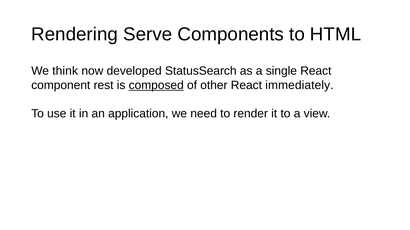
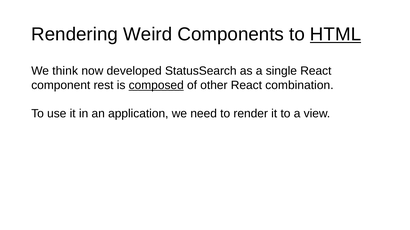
Serve: Serve -> Weird (148, 34)
HTML underline: none -> present (336, 34)
immediately: immediately -> combination (299, 85)
